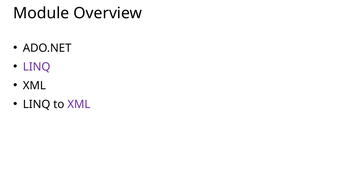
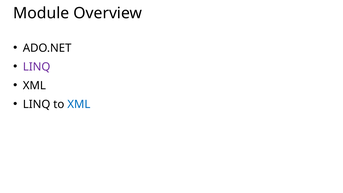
XML colour: purple -> blue (79, 104)
